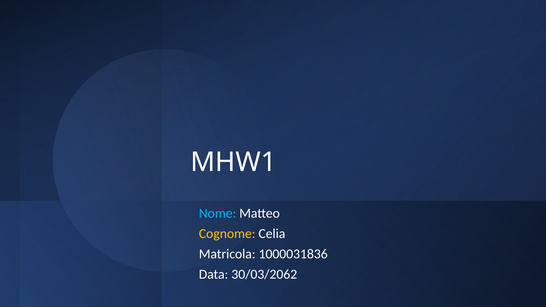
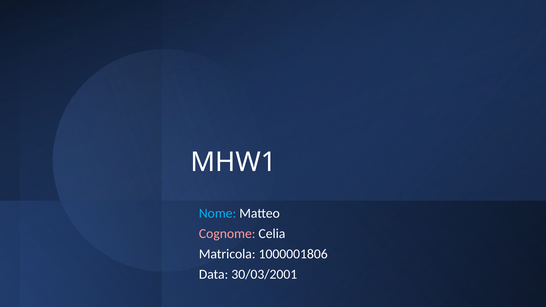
Cognome colour: yellow -> pink (227, 234)
1000031836: 1000031836 -> 1000001806 (293, 254)
30/03/2062: 30/03/2062 -> 30/03/2001 (264, 275)
